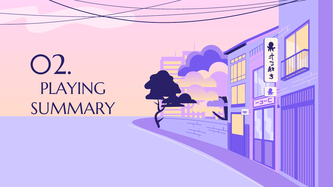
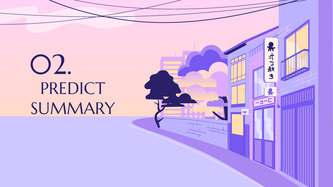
PLAYING: PLAYING -> PREDICT (73, 89)
